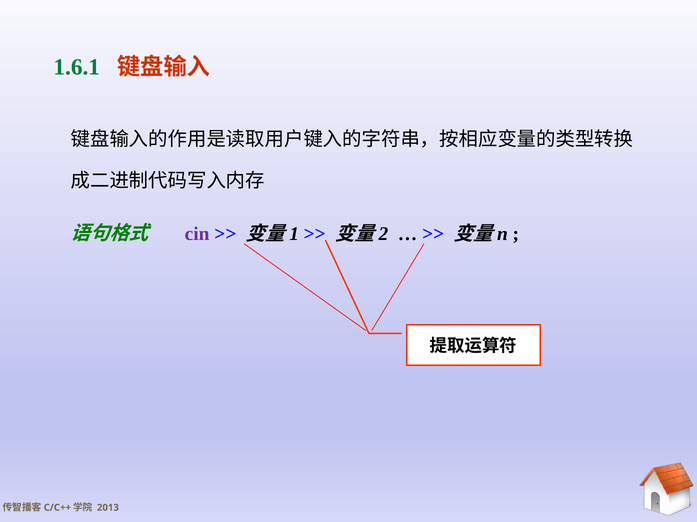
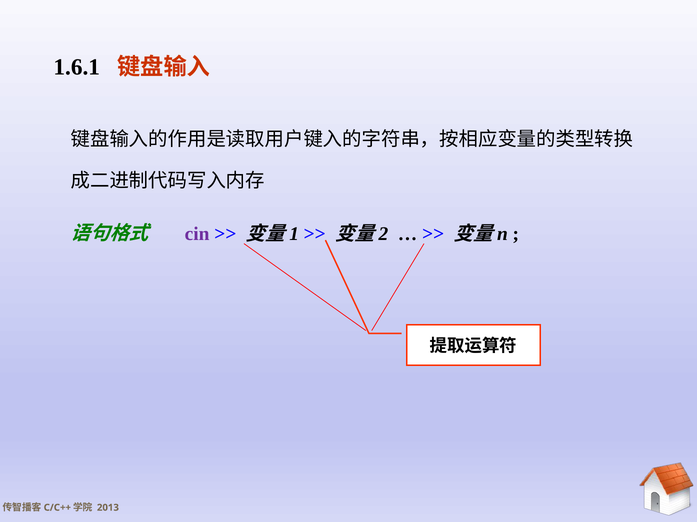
1.6.1 colour: green -> black (77, 67)
